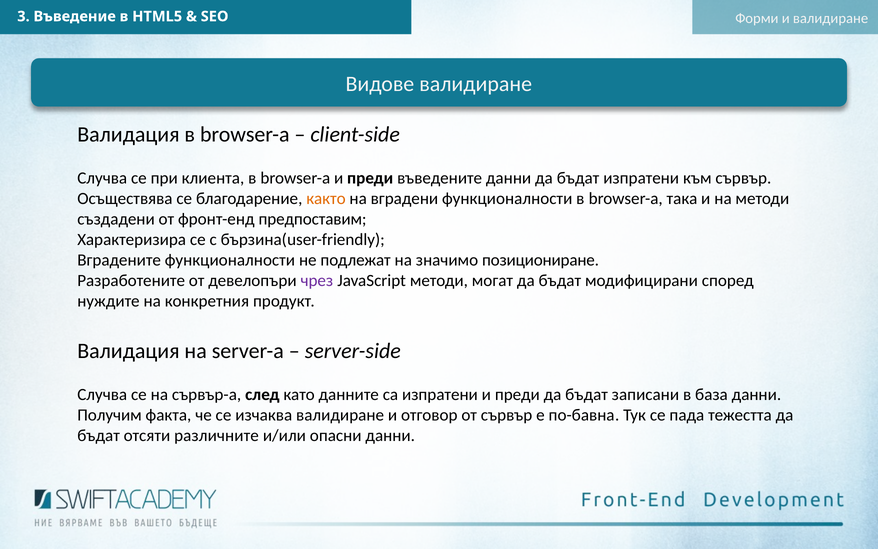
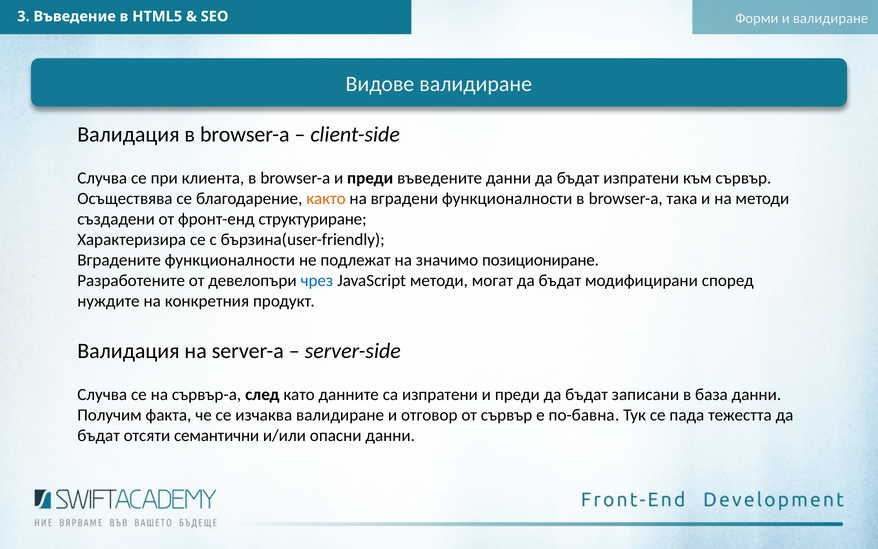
предпоставим: предпоставим -> структуриране (313, 219)
чрез colour: purple -> blue (317, 280)
различните: различните -> семантични (217, 436)
